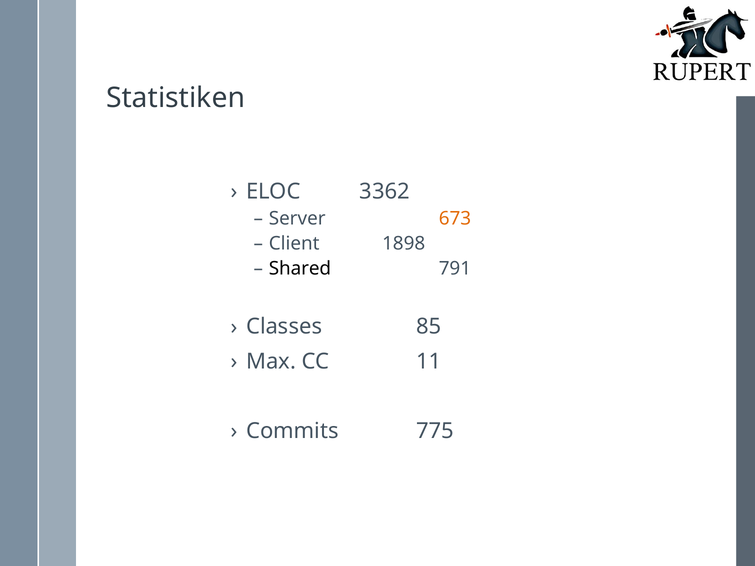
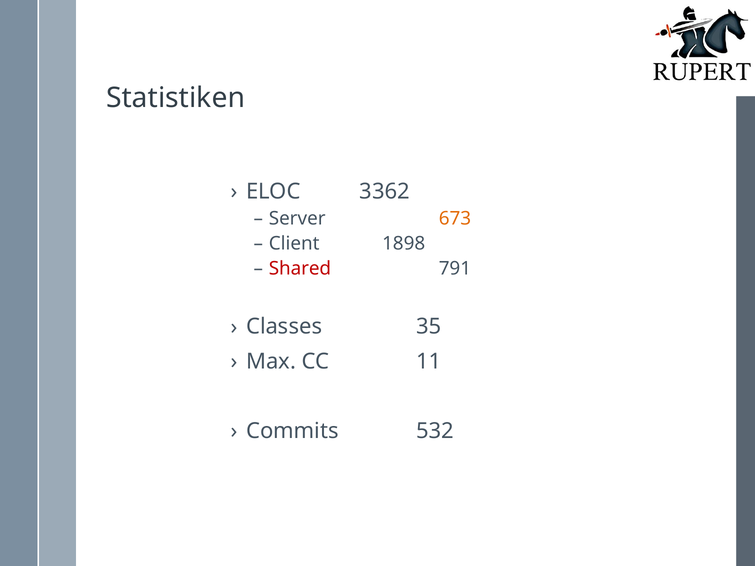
Shared colour: black -> red (300, 269)
85: 85 -> 35 (429, 327)
775: 775 -> 532 (435, 431)
